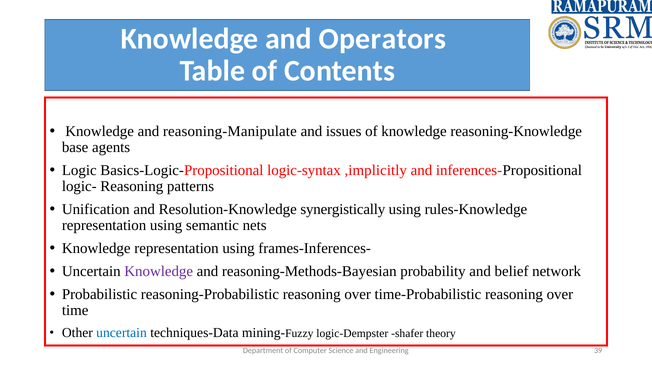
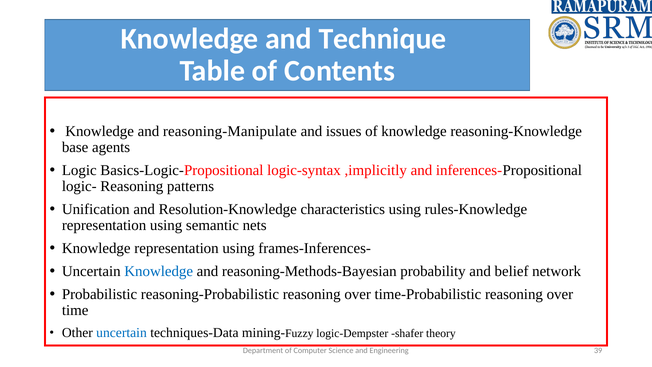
Operators: Operators -> Technique (383, 39)
synergistically: synergistically -> characteristics (343, 209)
Knowledge colour: purple -> blue (159, 271)
